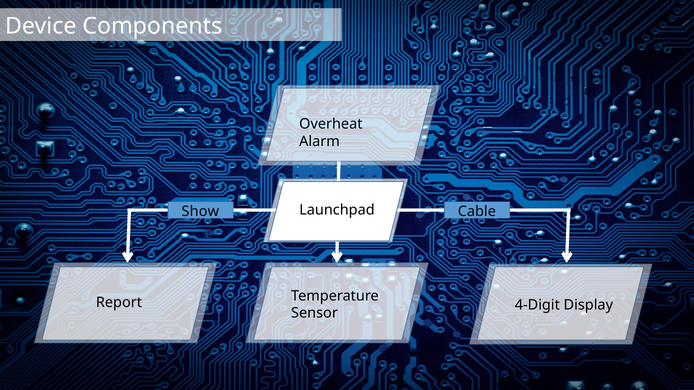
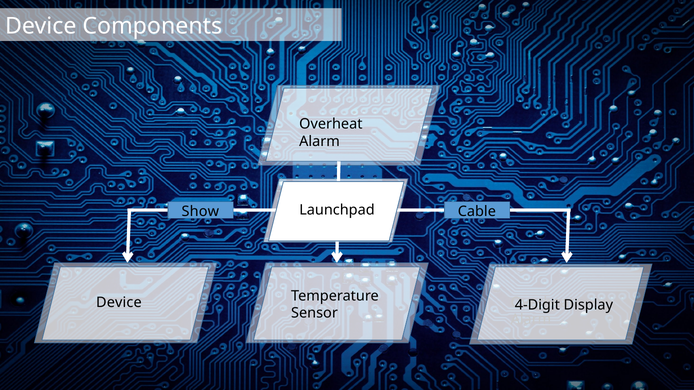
Report: Report -> Device (119, 303)
